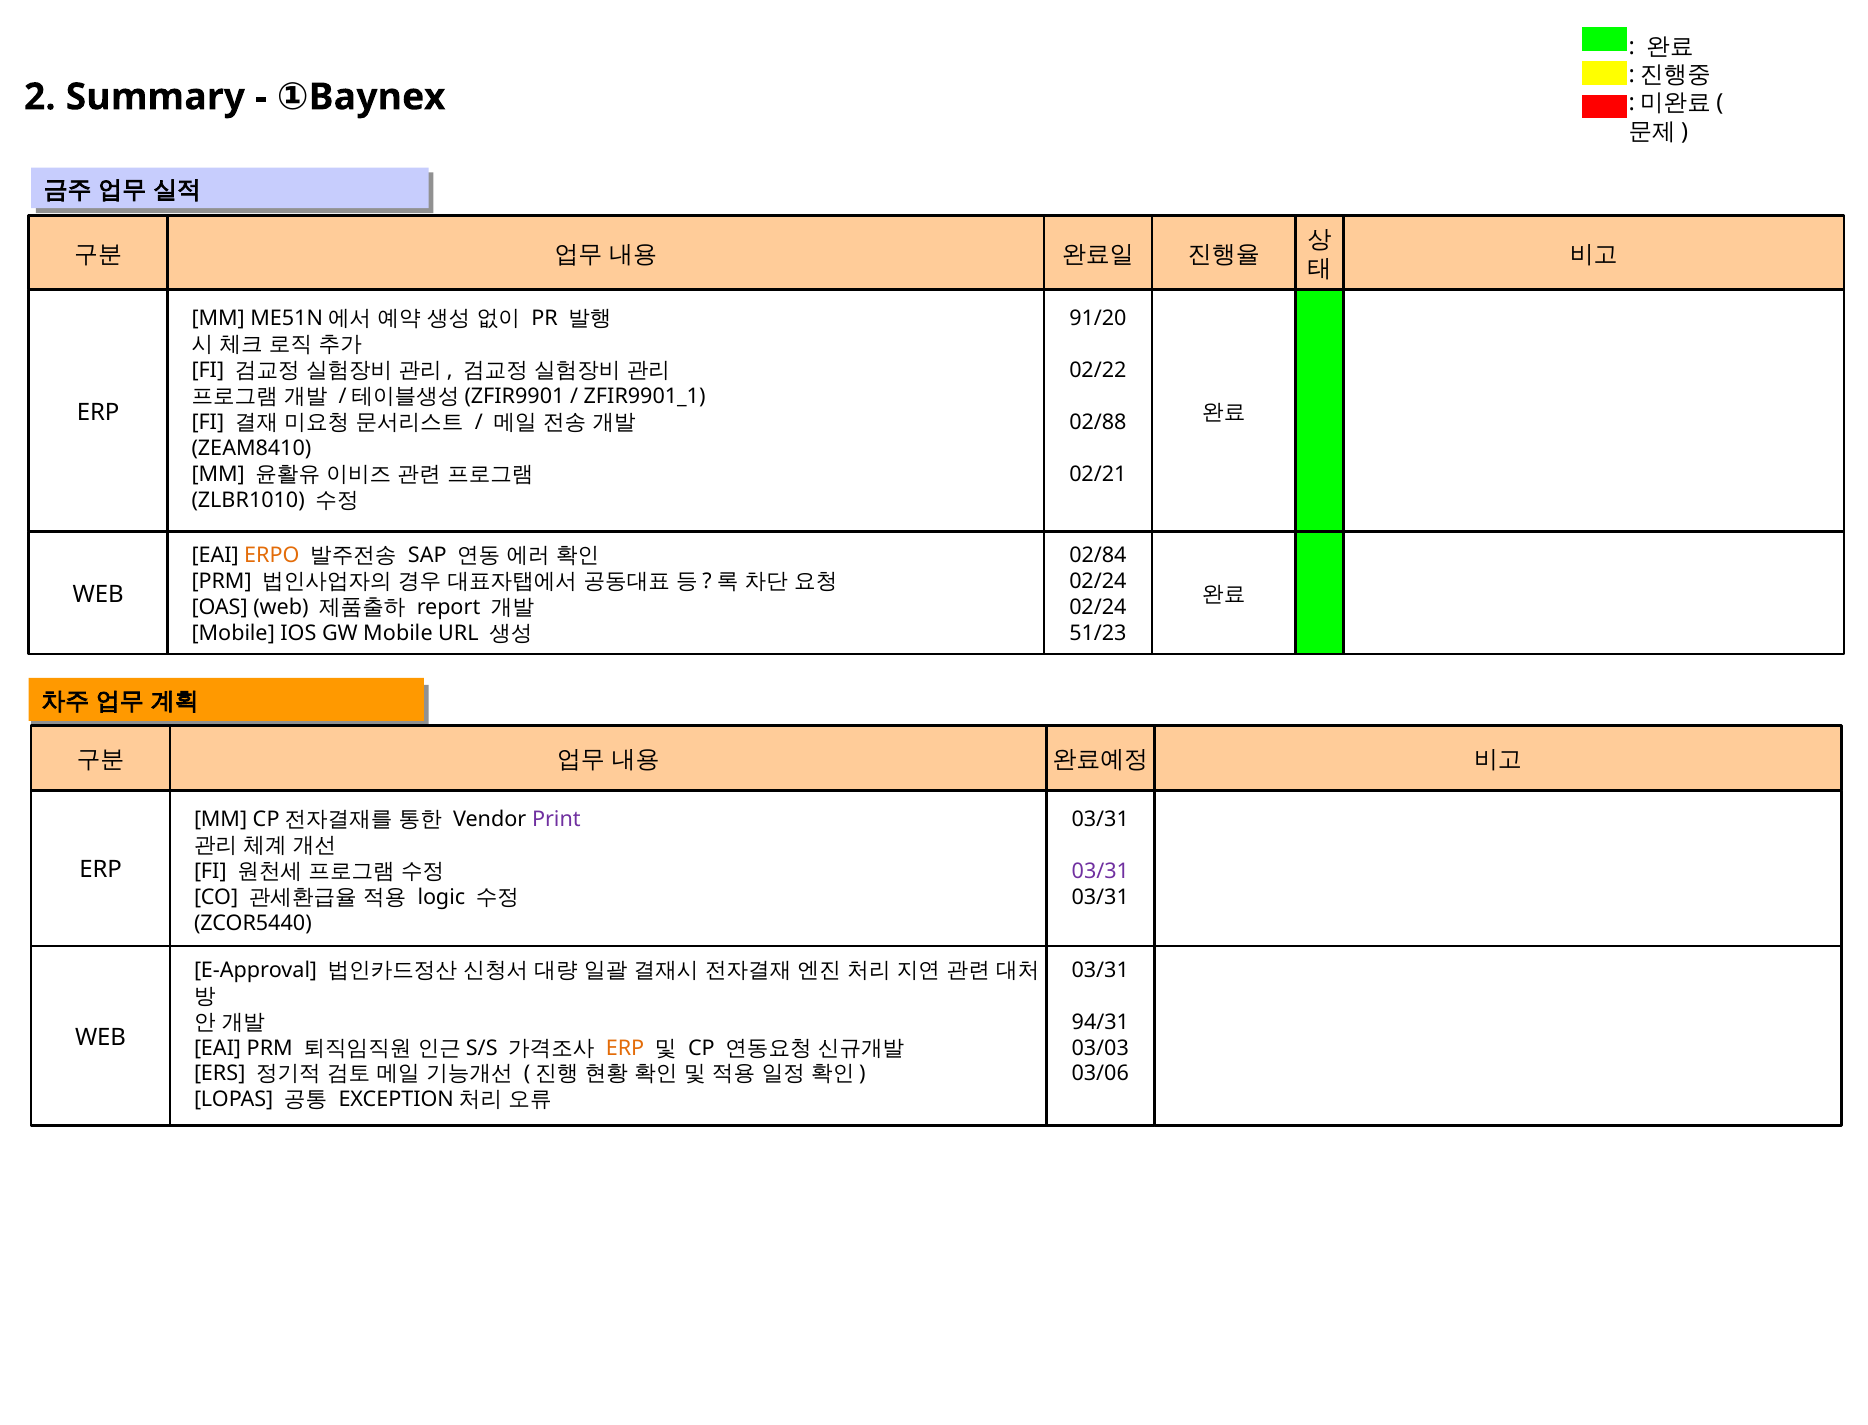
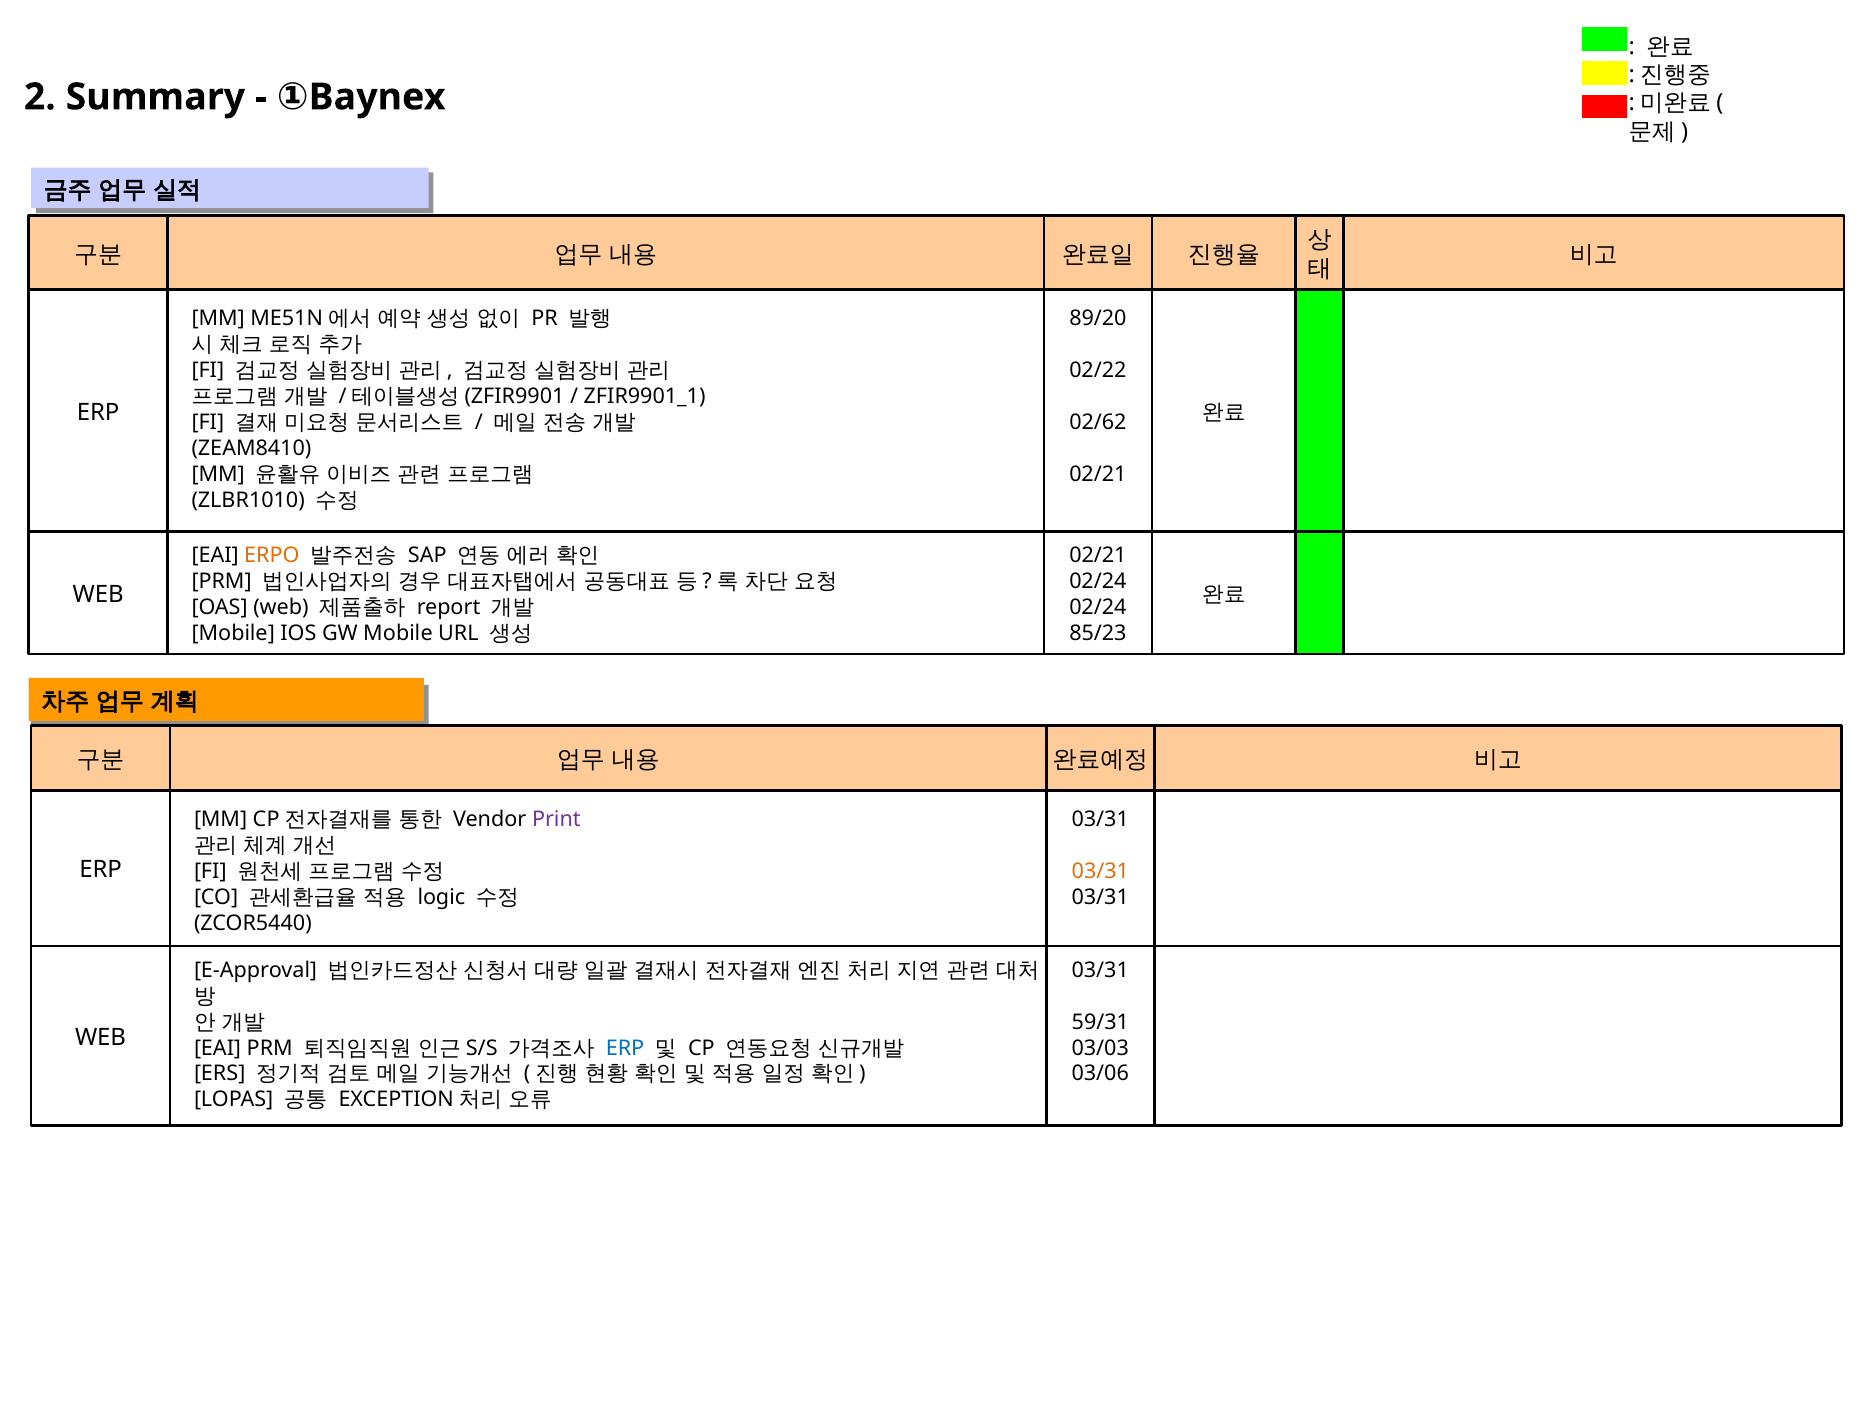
91/20: 91/20 -> 89/20 (1098, 319)
02/88: 02/88 -> 02/62 (1098, 422)
02/84: 02/84 -> 02/21 (1098, 556)
51/23: 51/23 -> 85/23 (1098, 633)
03/31 colour: purple -> orange (1100, 871)
94/31: 94/31 -> 59/31 (1100, 1022)
ERP colour: orange -> blue (625, 1048)
